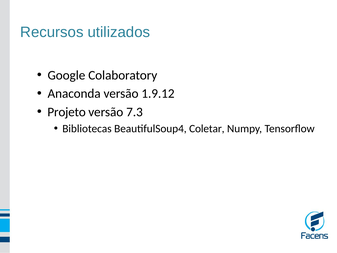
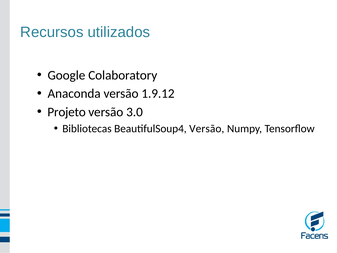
7.3: 7.3 -> 3.0 (134, 112)
BeautifulSoup4 Coletar: Coletar -> Versão (207, 129)
